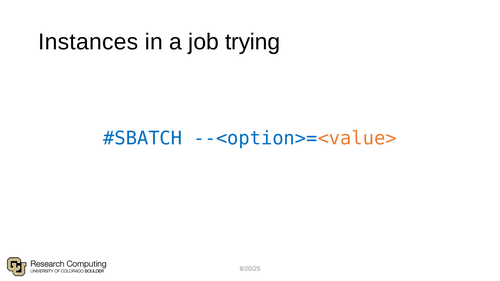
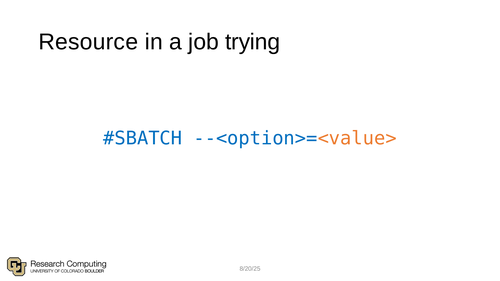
Instances: Instances -> Resource (88, 42)
